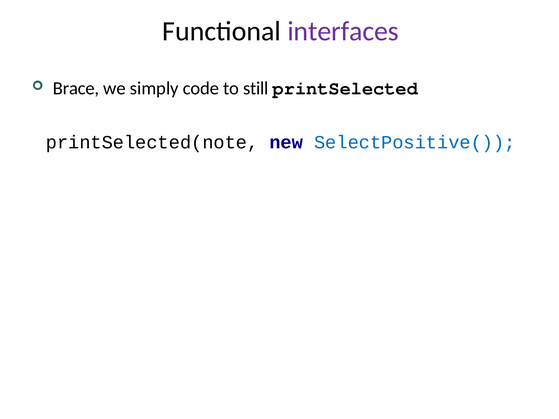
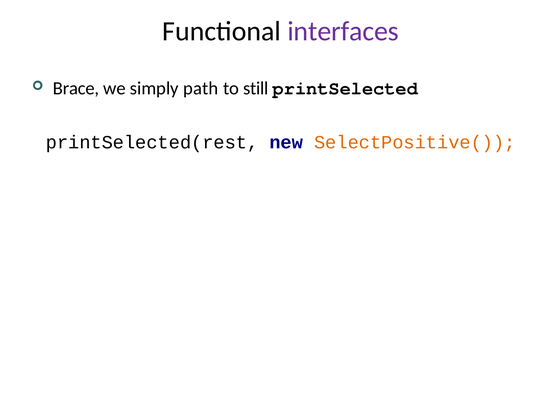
code: code -> path (201, 88)
printSelected(note: printSelected(note -> printSelected(rest (152, 142)
SelectPositive( colour: blue -> orange (415, 142)
